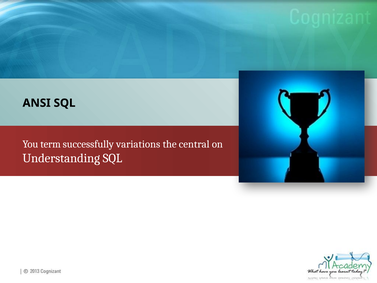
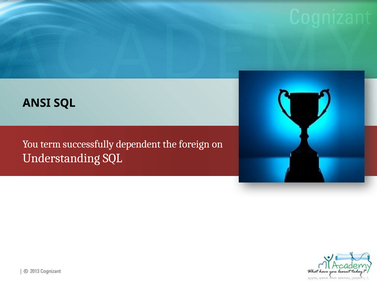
variations: variations -> dependent (138, 144)
central: central -> foreign (194, 144)
